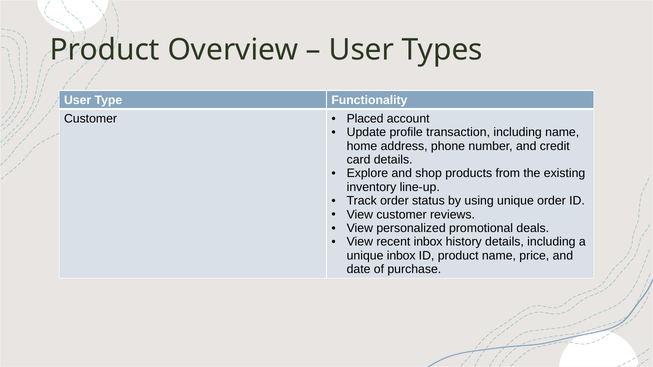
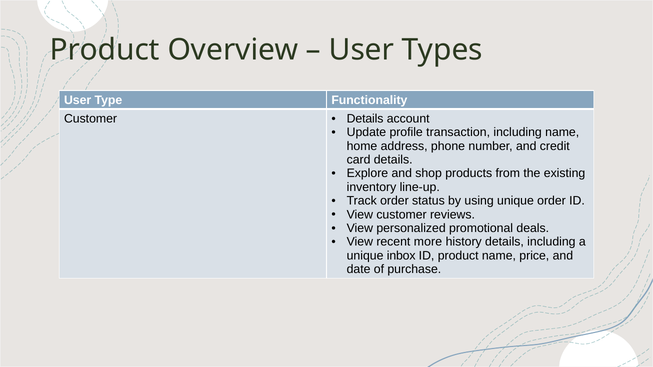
Placed: Placed -> Details (365, 119)
recent inbox: inbox -> more (428, 242)
